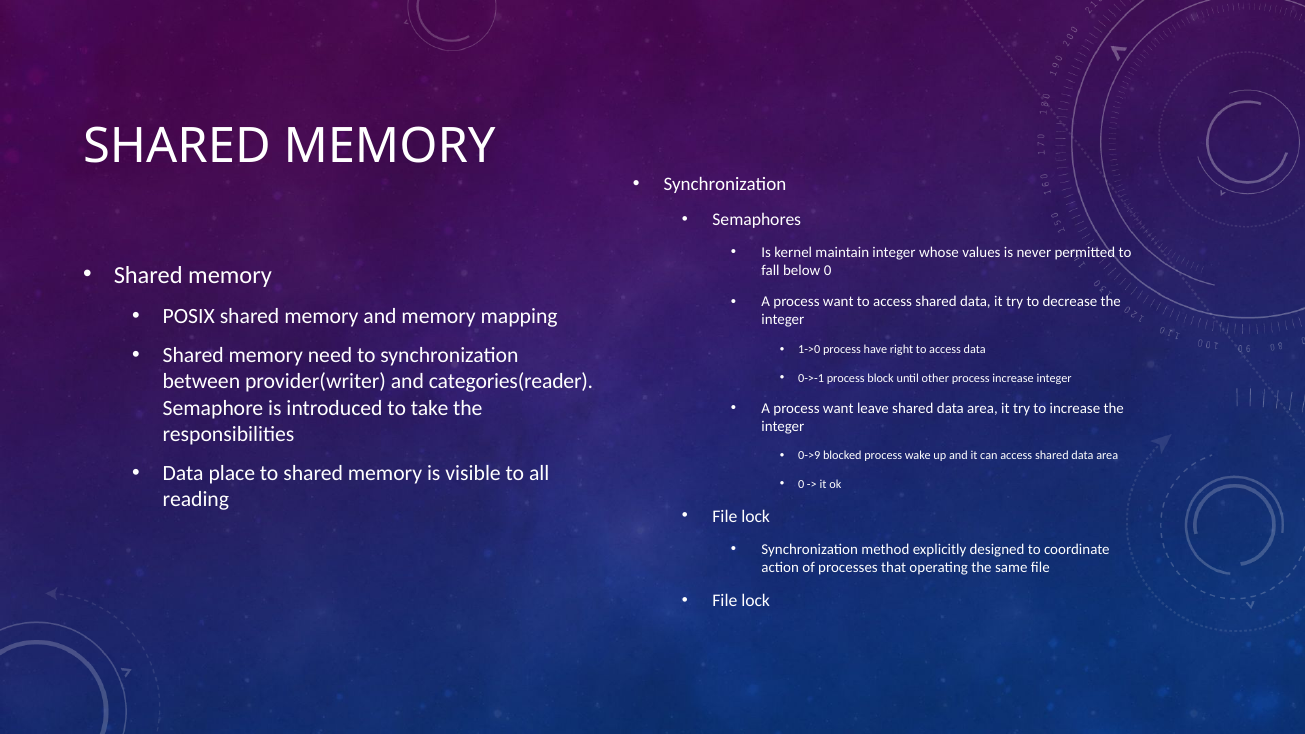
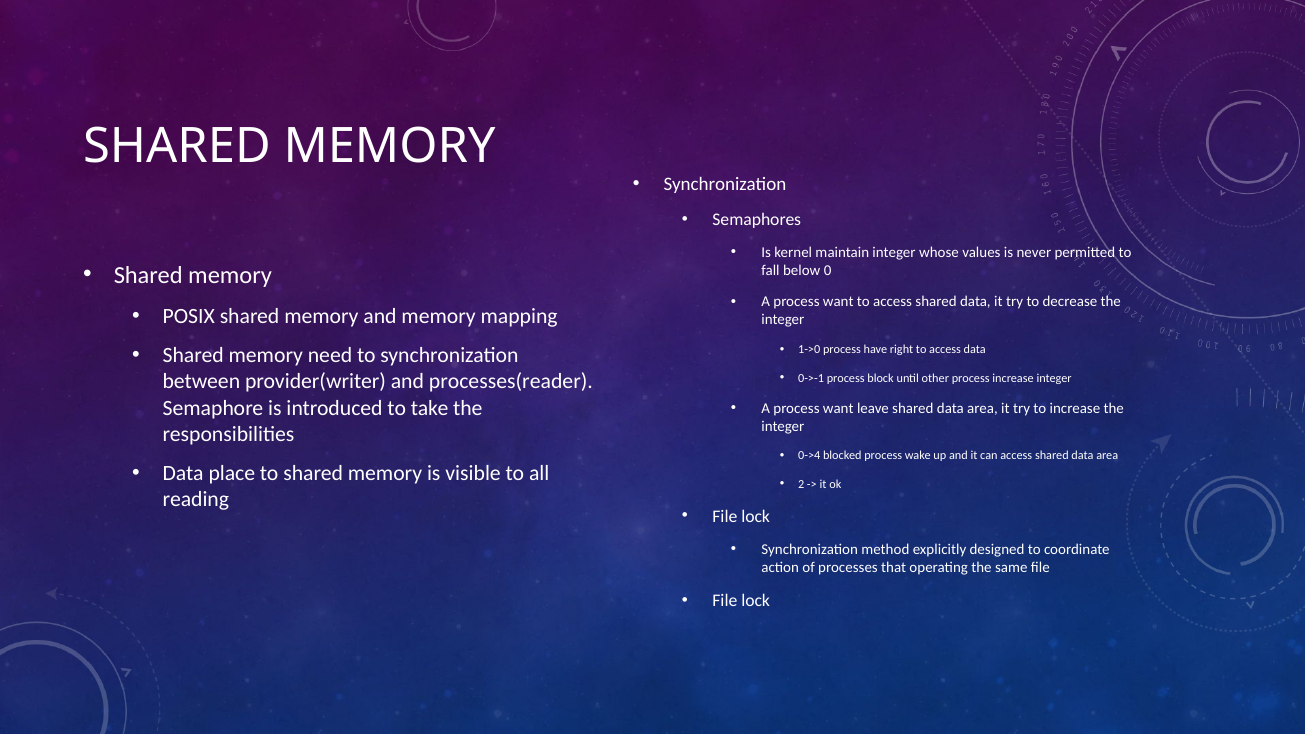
categories(reader: categories(reader -> processes(reader (511, 382)
0->9: 0->9 -> 0->4 (809, 456)
0: 0 -> 2 (801, 484)
